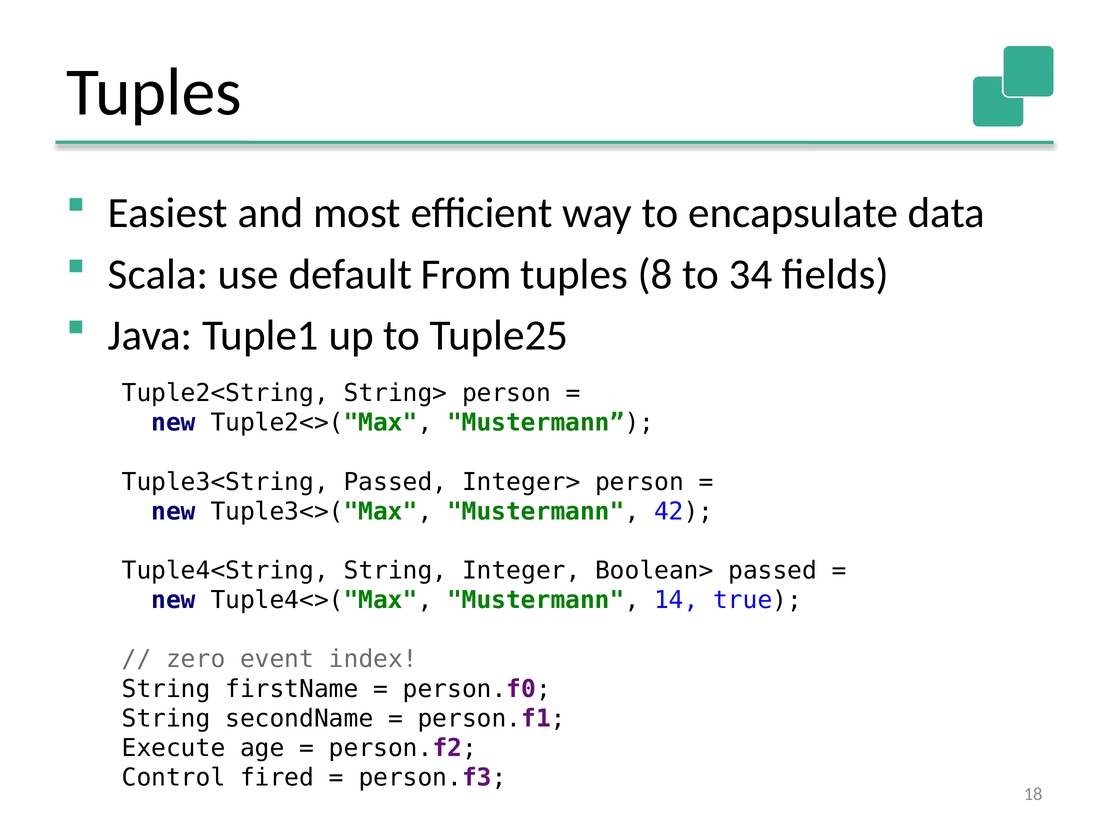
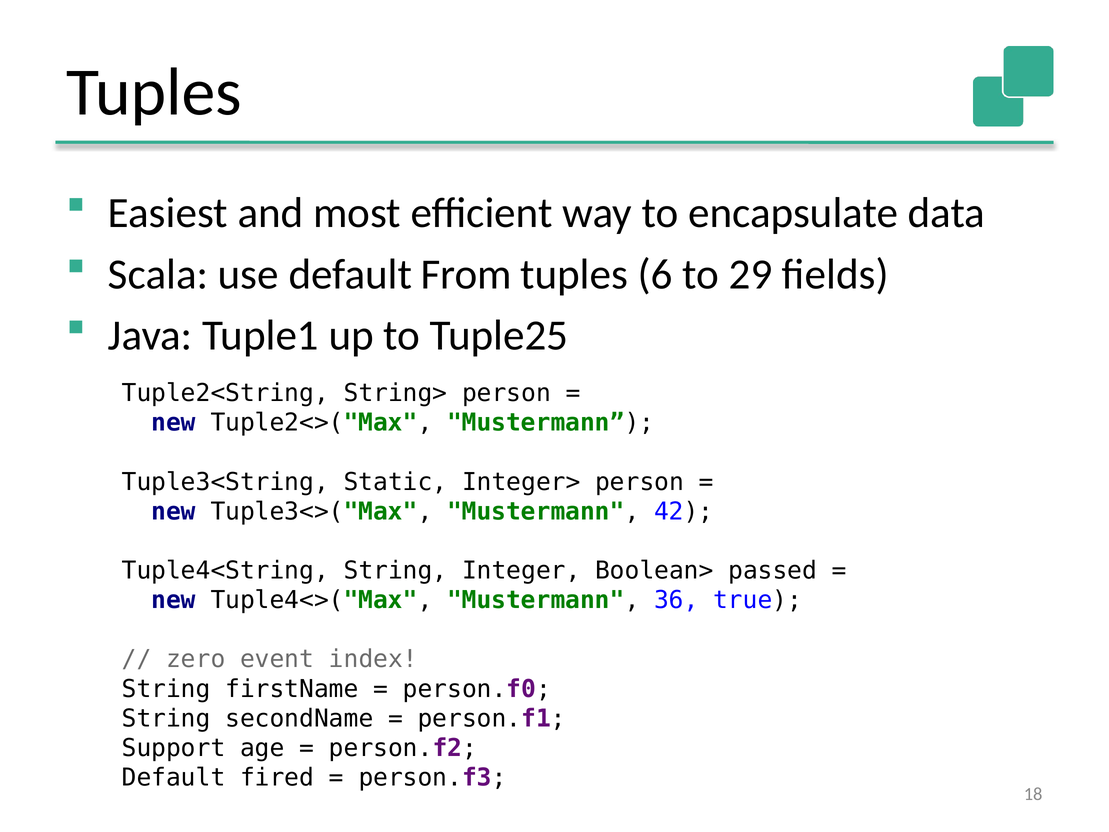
8: 8 -> 6 (655, 274)
34: 34 -> 29 (751, 274)
Tuple3<String Passed: Passed -> Static (395, 482)
14: 14 -> 36 (676, 600)
Execute: Execute -> Support (174, 748)
Control: Control -> Default (174, 777)
